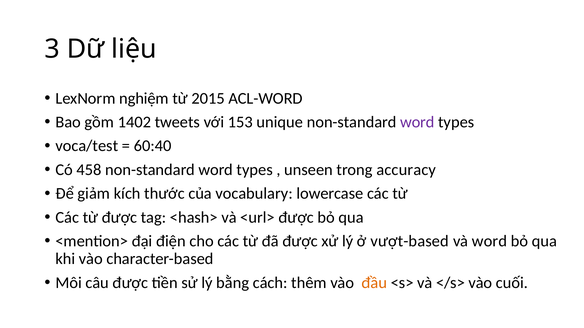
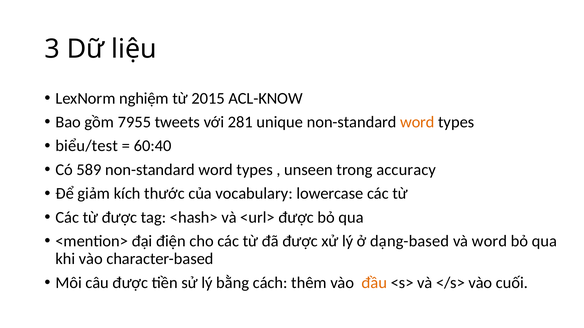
ACL-WORD: ACL-WORD -> ACL-KNOW (266, 98)
1402: 1402 -> 7955 (134, 122)
153: 153 -> 281 (240, 122)
word colour: purple -> orange (417, 122)
voca/test: voca/test -> biểu/test (87, 146)
458: 458 -> 589 (89, 170)
vượt-based: vượt-based -> dạng-based (410, 242)
